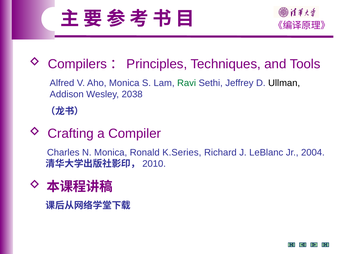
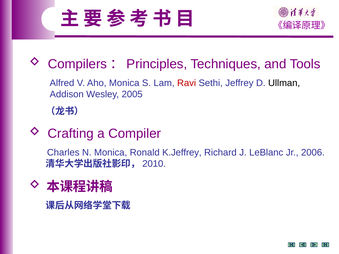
Ravi colour: green -> red (187, 83)
2038: 2038 -> 2005 (132, 94)
K.Series: K.Series -> K.Jeffrey (182, 153)
2004: 2004 -> 2006 (313, 153)
